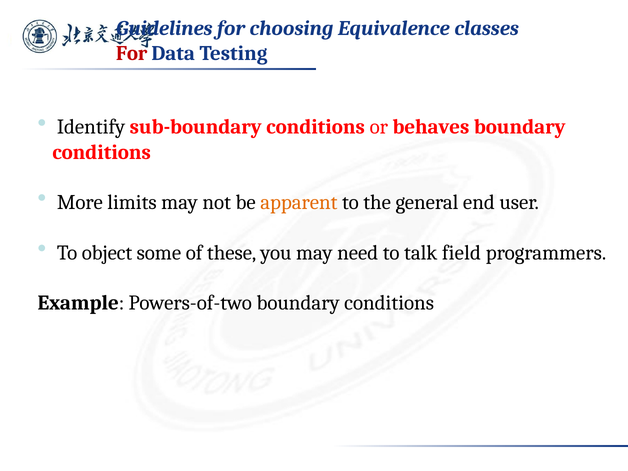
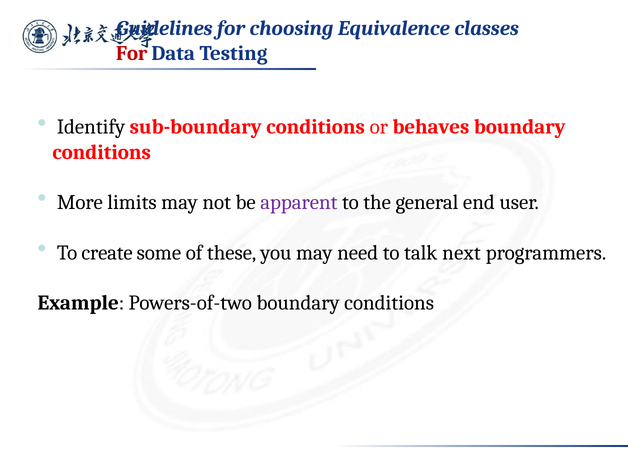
apparent colour: orange -> purple (299, 202)
object: object -> create (107, 253)
field: field -> next (461, 253)
